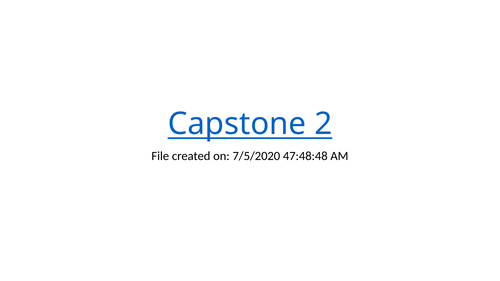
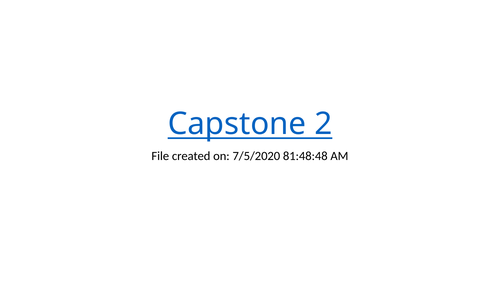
47:48:48: 47:48:48 -> 81:48:48 (305, 156)
